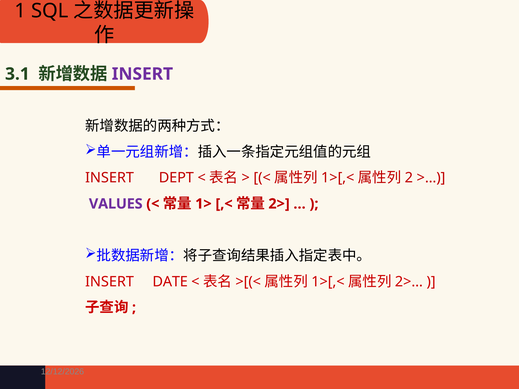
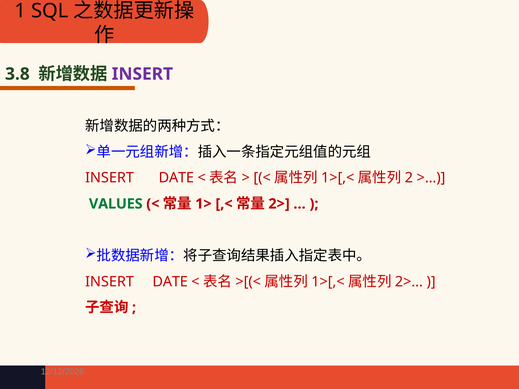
3.1: 3.1 -> 3.8 (17, 74)
DEPT: DEPT -> DATE (176, 178)
VALUES colour: purple -> green (116, 204)
